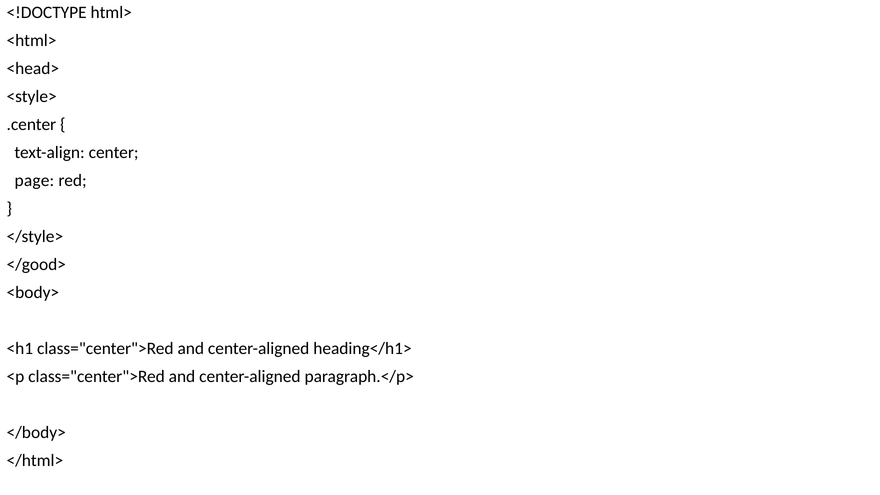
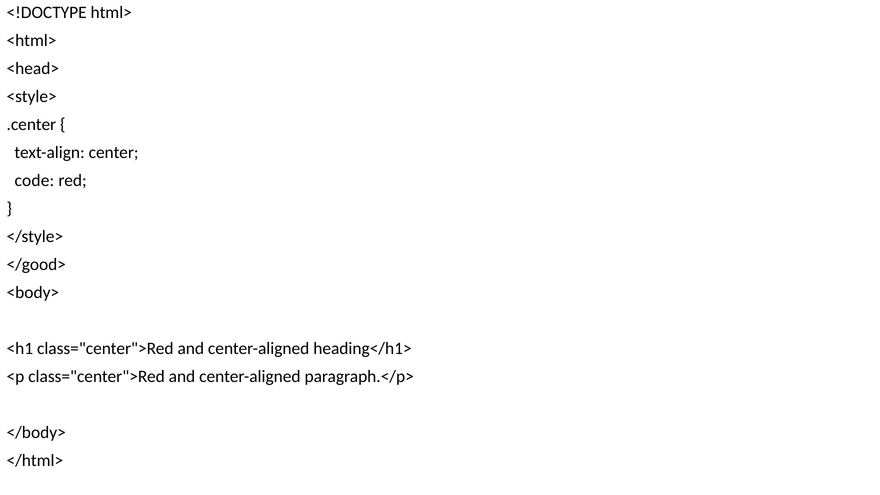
page: page -> code (34, 181)
